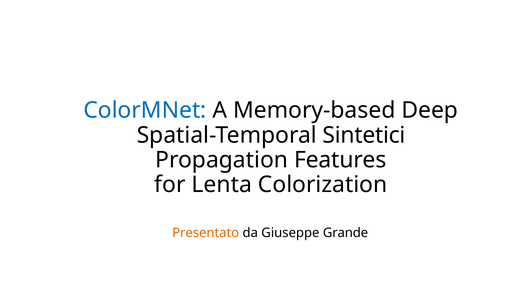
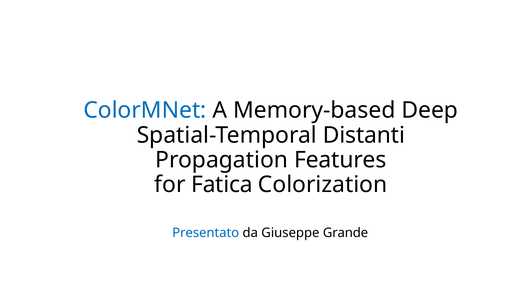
Sintetici: Sintetici -> Distanti (364, 135)
Lenta: Lenta -> Fatica (222, 185)
Presentato colour: orange -> blue (206, 233)
